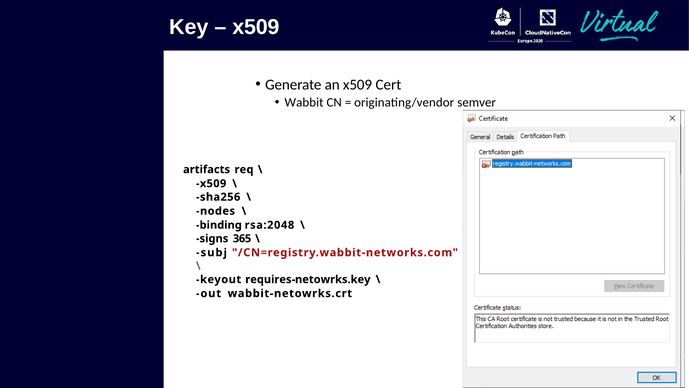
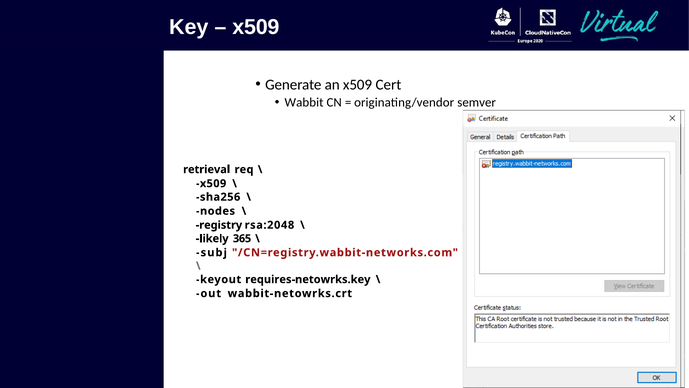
artifacts: artifacts -> retrieval (207, 169)
binding: binding -> registry (219, 225)
signs: signs -> likely (212, 238)
